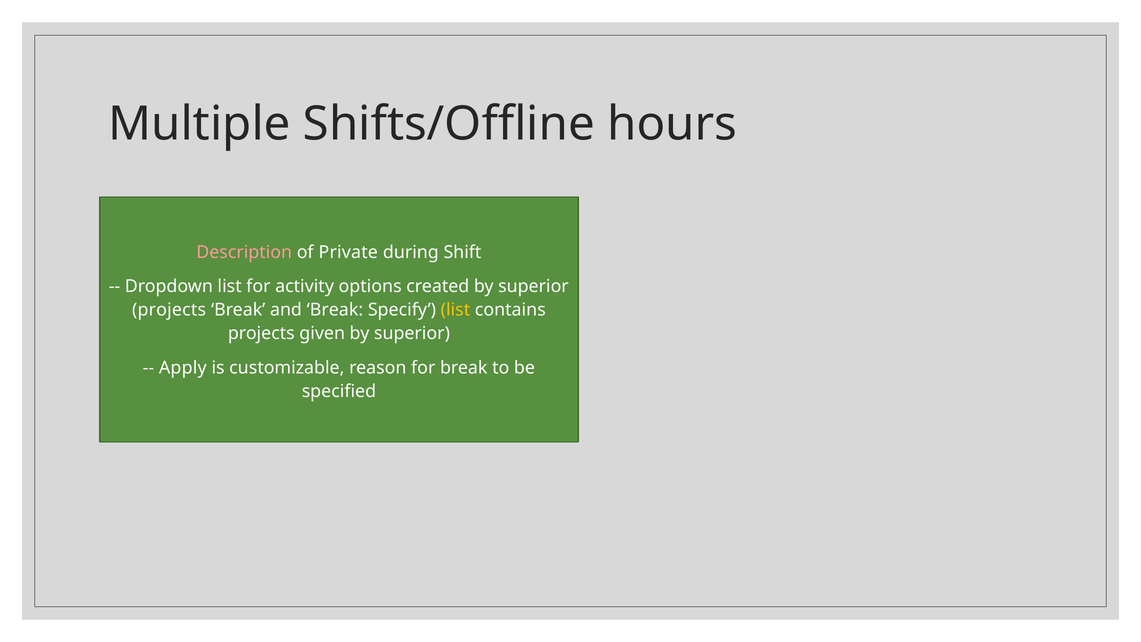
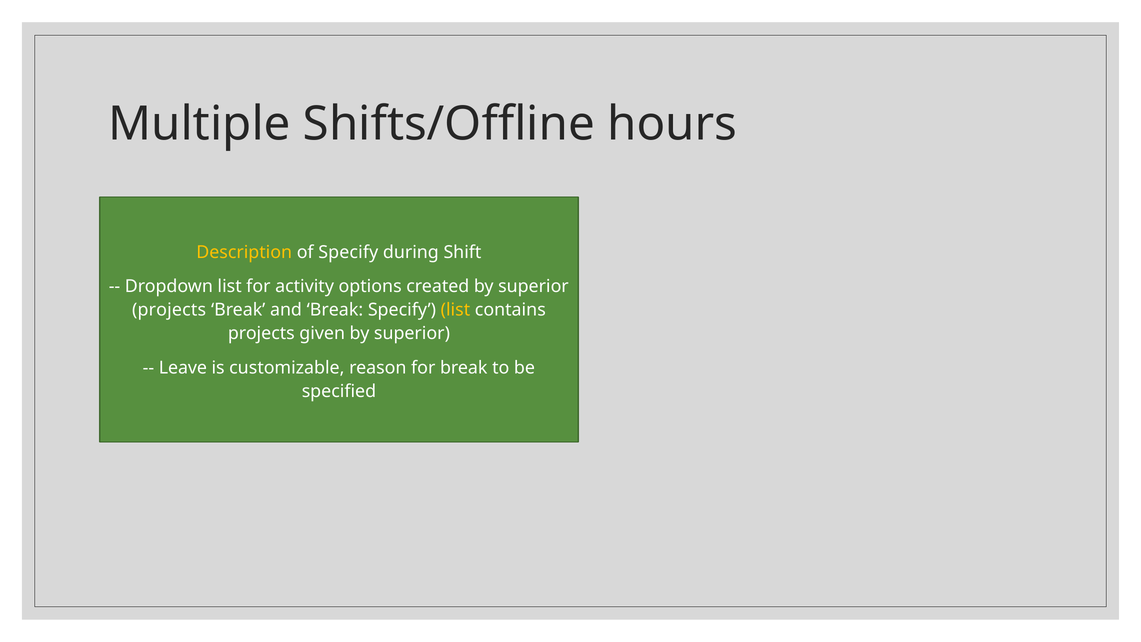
Description colour: pink -> yellow (244, 252)
of Private: Private -> Specify (348, 252)
Apply: Apply -> Leave (183, 368)
